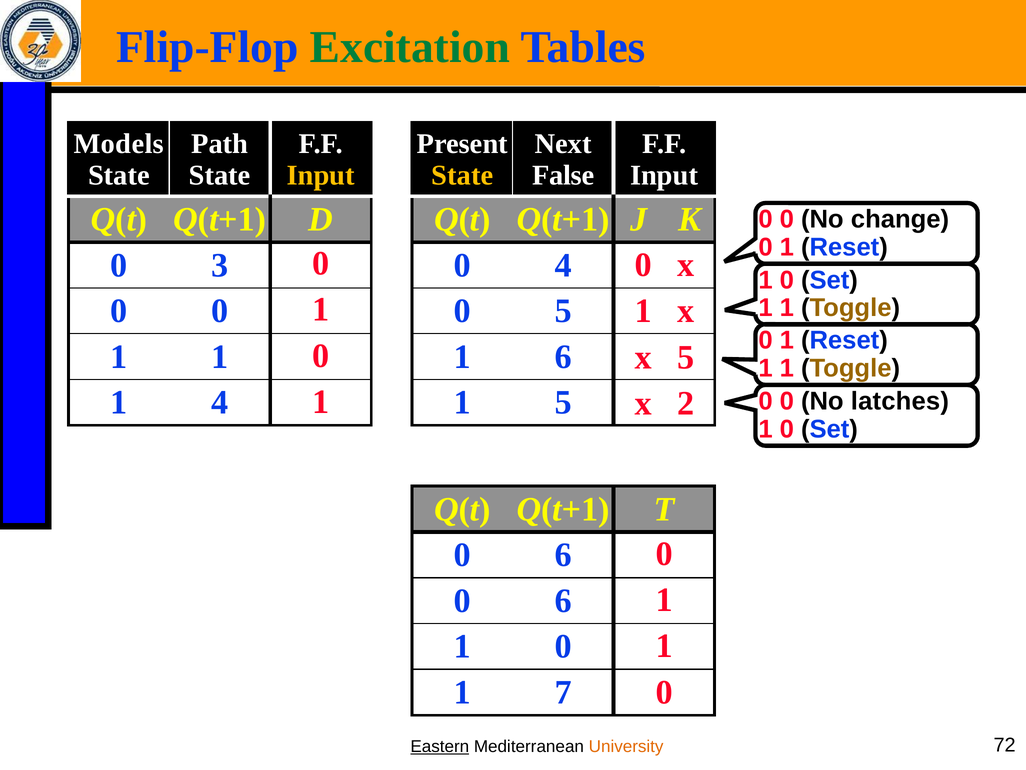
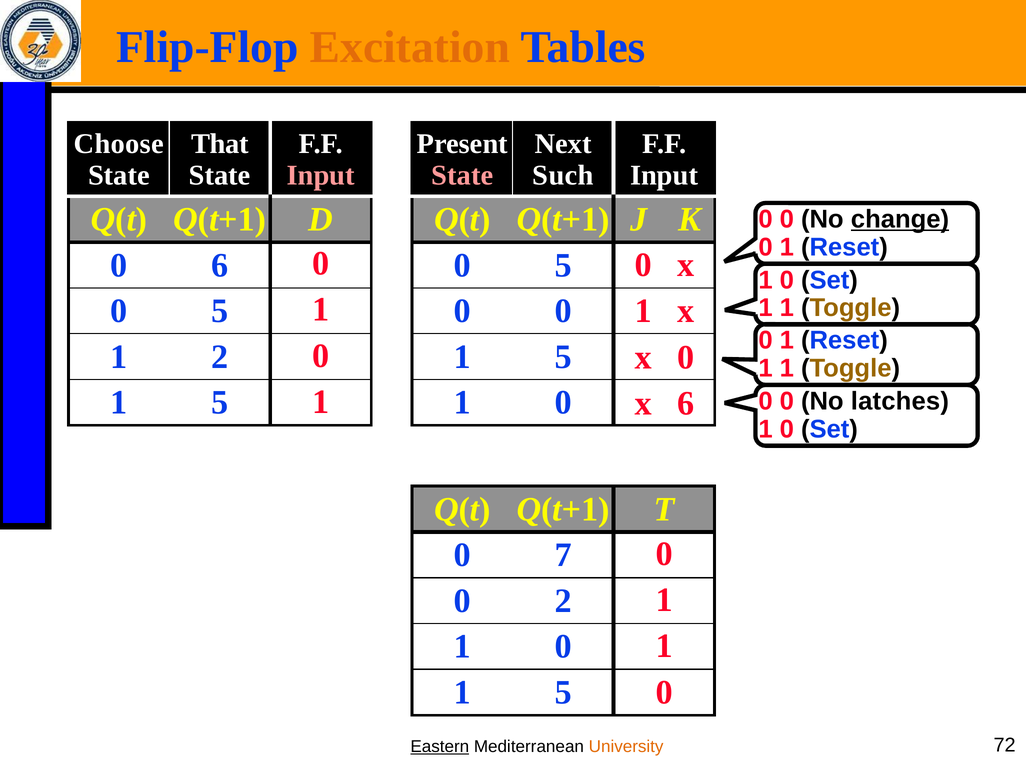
Excitation colour: green -> orange (410, 47)
Models: Models -> Choose (119, 144)
Path: Path -> That (220, 144)
Input colour: yellow -> pink (321, 175)
State colour: yellow -> pink (462, 175)
False: False -> Such (563, 175)
change underline: none -> present (900, 219)
0 3: 3 -> 6 (220, 265)
4: 4 -> 5 (563, 265)
0: 0 -> 5 (220, 311)
5: 5 -> 0 (563, 311)
1: 1 -> 2 (220, 357)
6: 6 -> 5 (563, 357)
x 5: 5 -> 0 (686, 357)
4: 4 -> 5 (220, 402)
5: 5 -> 0 (563, 402)
x 2: 2 -> 6 (686, 403)
6: 6 -> 7 (563, 555)
6: 6 -> 2 (563, 600)
7: 7 -> 5 (563, 692)
